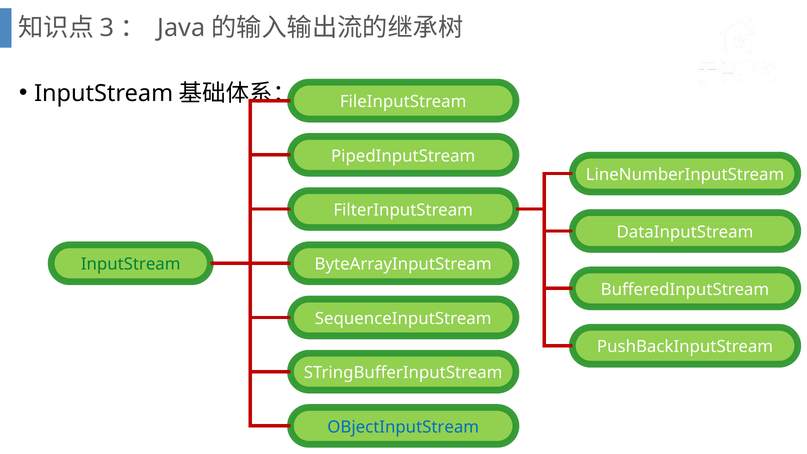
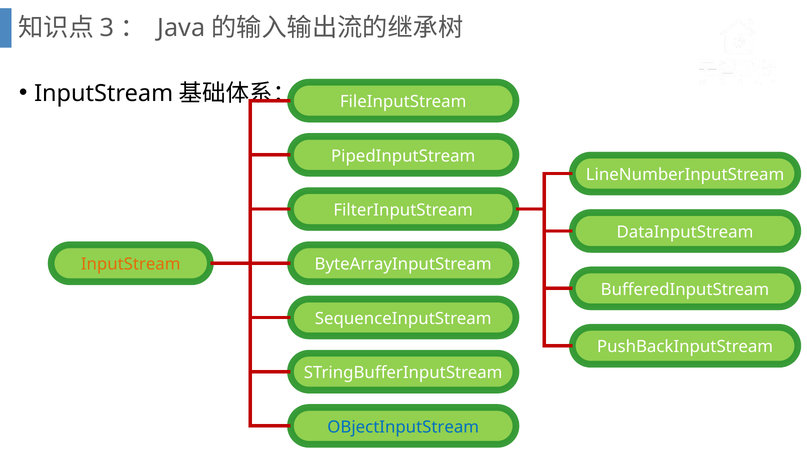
InputStream colour: green -> orange (131, 264)
